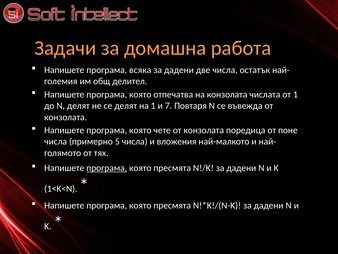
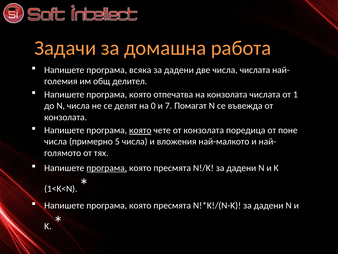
числа остатък: остатък -> числата (255, 70)
N делят: делят -> числа (78, 106)
на 1: 1 -> 0 (153, 106)
Повтаря: Повтаря -> Помагат (190, 106)
която underline: none -> present (140, 130)
